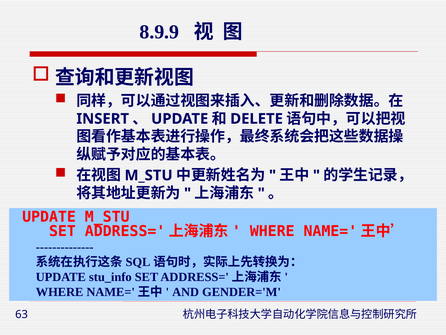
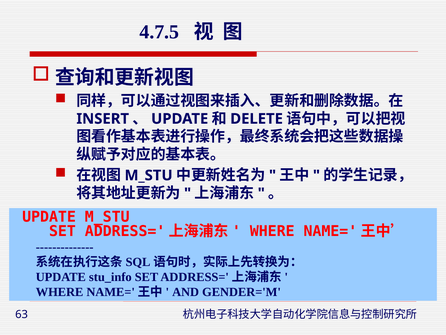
8.9.9: 8.9.9 -> 4.7.5 (159, 32)
